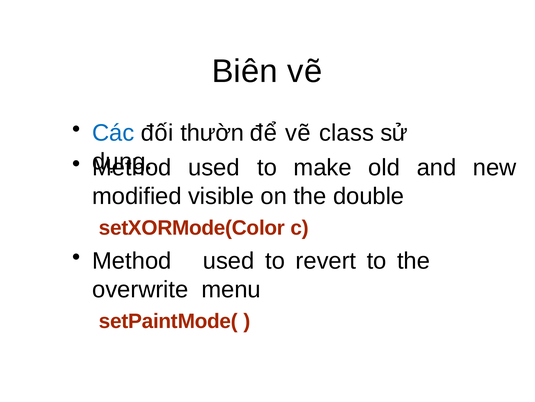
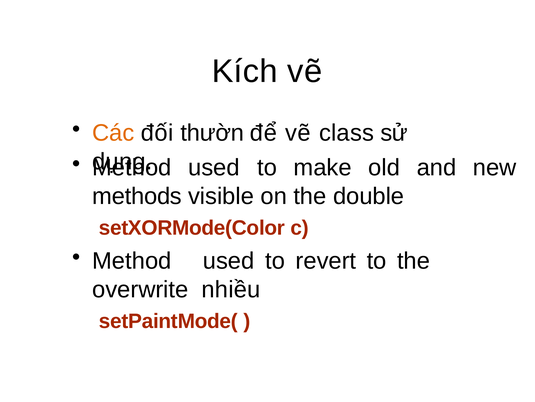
Biên: Biên -> Kích (245, 71)
Các colour: blue -> orange (113, 133)
modified: modified -> methods (137, 196)
menu: menu -> nhiều (231, 289)
